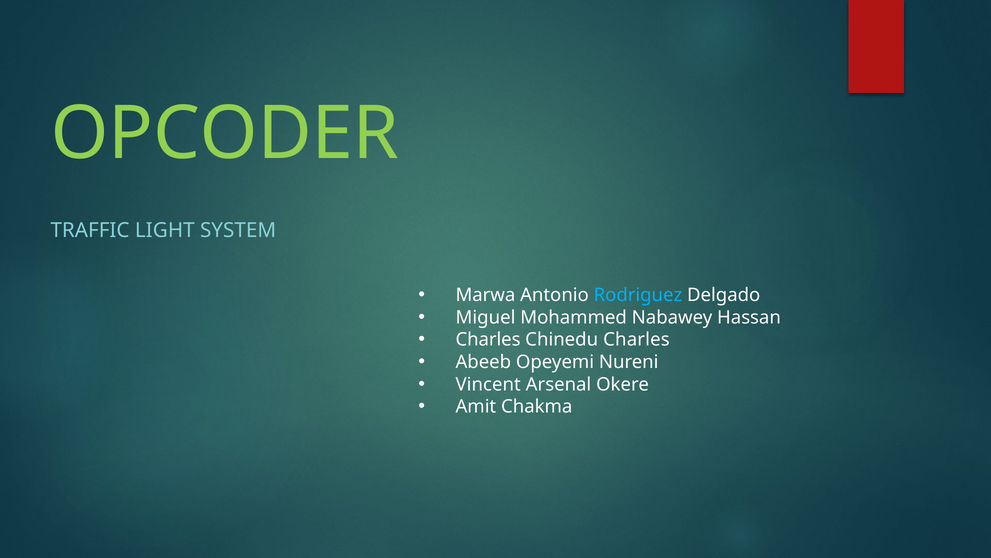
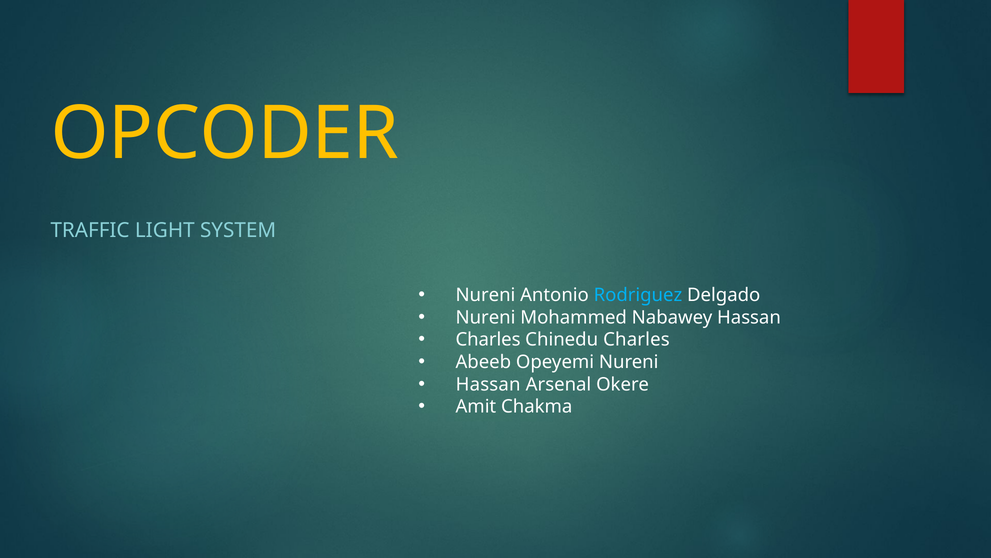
OPCODER colour: light green -> yellow (225, 134)
Marwa: Marwa -> Nureni (485, 295)
Miguel: Miguel -> Nureni (486, 317)
Vincent: Vincent -> Hassan (488, 384)
